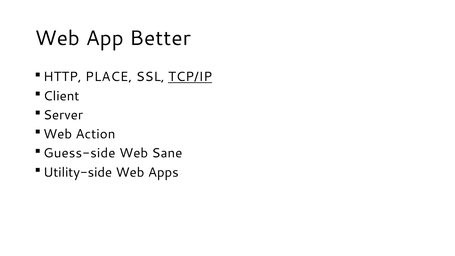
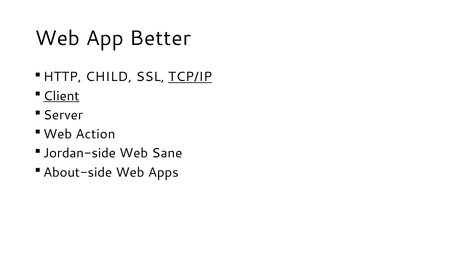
PLACE: PLACE -> CHILD (109, 77)
Client underline: none -> present (61, 96)
Guess-side: Guess-side -> Jordan-side (79, 153)
Utility-side: Utility-side -> About-side (78, 172)
